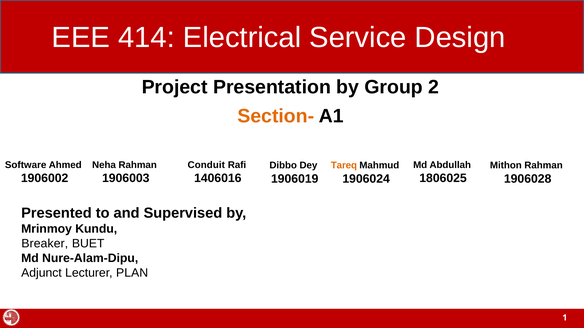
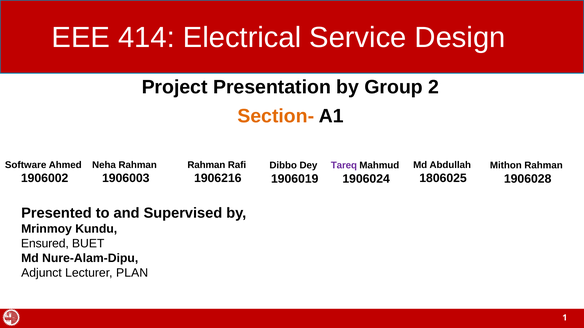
Conduit: Conduit -> Rahman (206, 165)
Tareq colour: orange -> purple (344, 166)
1406016: 1406016 -> 1906216 (218, 178)
Breaker: Breaker -> Ensured (45, 244)
